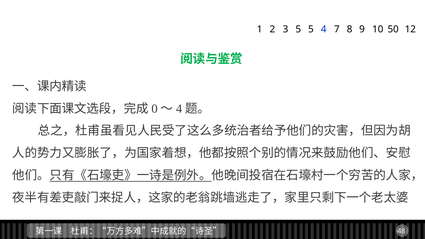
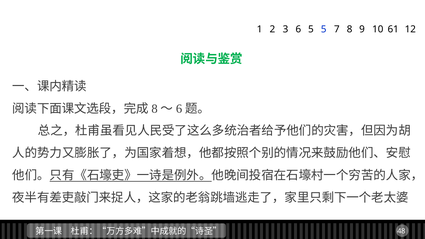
3 5: 5 -> 6 (298, 29)
5 4: 4 -> 5 (324, 29)
50: 50 -> 61 (393, 29)
0: 0 -> 8 (155, 109)
4: 4 -> 6 (179, 109)
